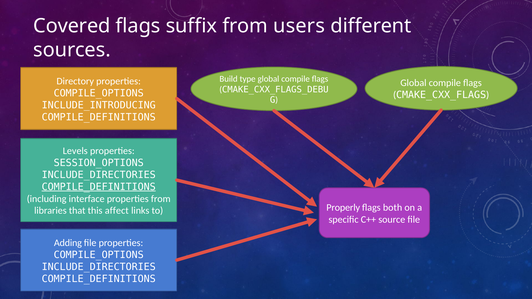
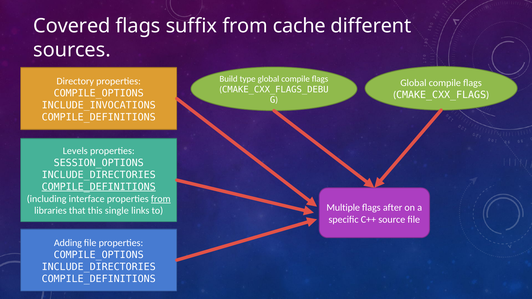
users: users -> cache (299, 26)
INCLUDE_INTRODUCING: INCLUDE_INTRODUCING -> INCLUDE_INVOCATIONS (99, 105)
from underline: none -> present (161, 199)
Properly: Properly -> Multiple (343, 208)
both: both -> after (393, 208)
affect: affect -> single (117, 211)
